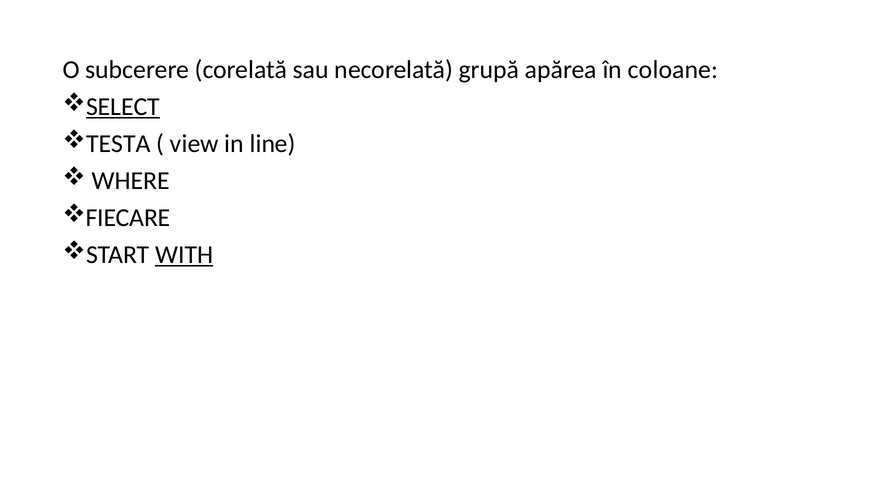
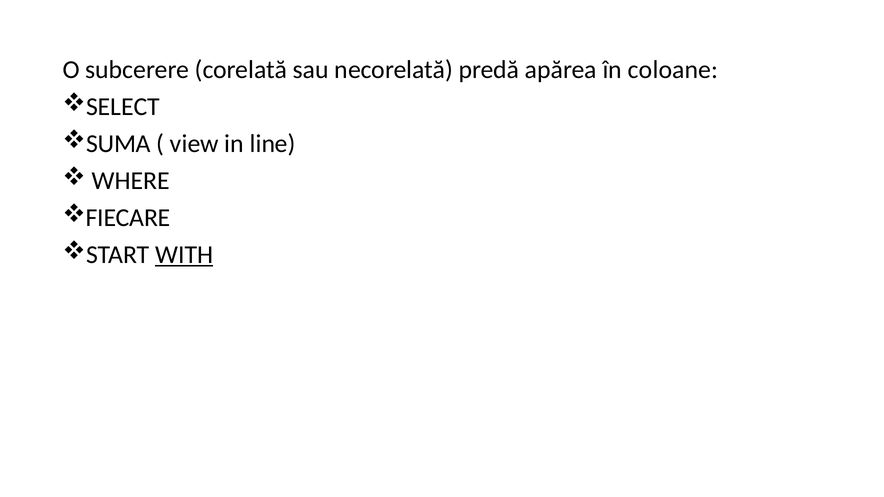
grupă: grupă -> predă (489, 70)
SELECT underline: present -> none (123, 107)
TESTA: TESTA -> SUMA (118, 144)
